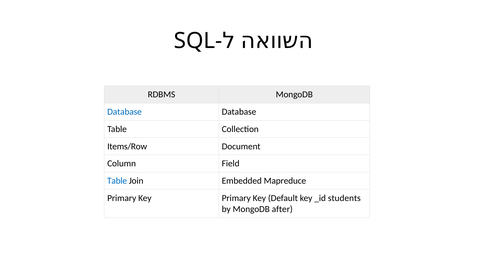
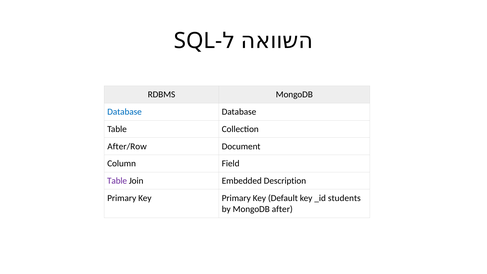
Items/Row: Items/Row -> After/Row (127, 146)
Table colour: blue -> purple (117, 181)
Mapreduce: Mapreduce -> Description (285, 181)
